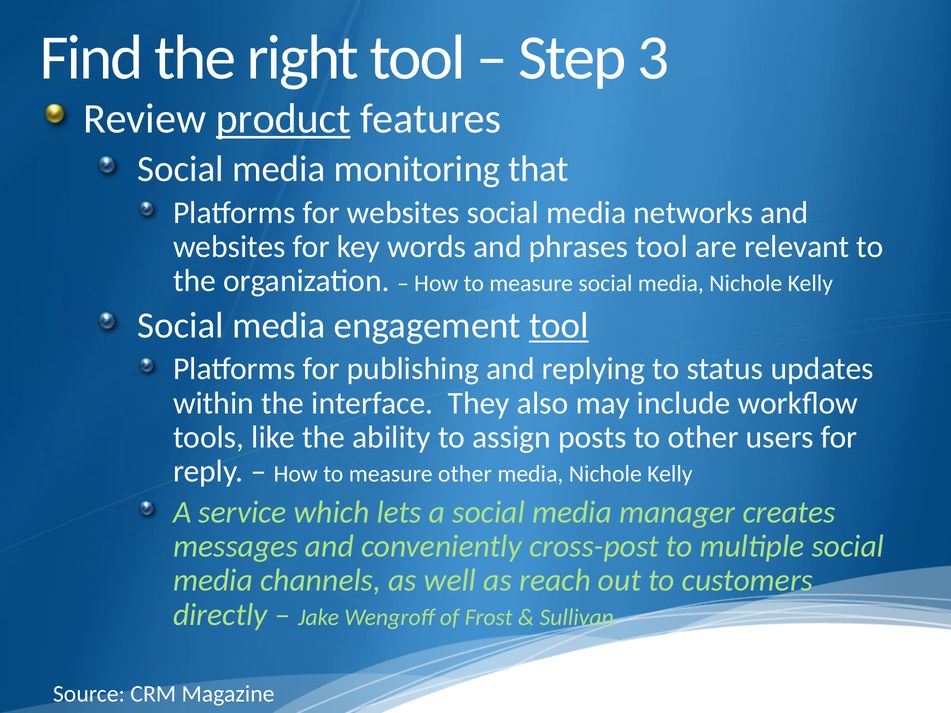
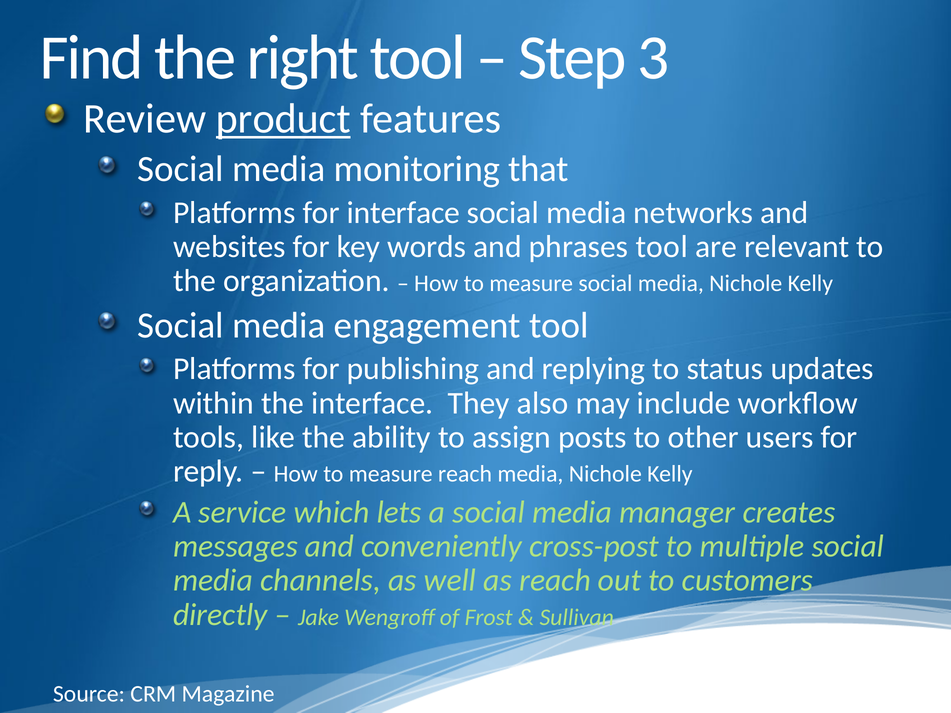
for websites: websites -> interface (403, 213)
tool underline: present -> none (559, 326)
measure other: other -> reach (465, 474)
